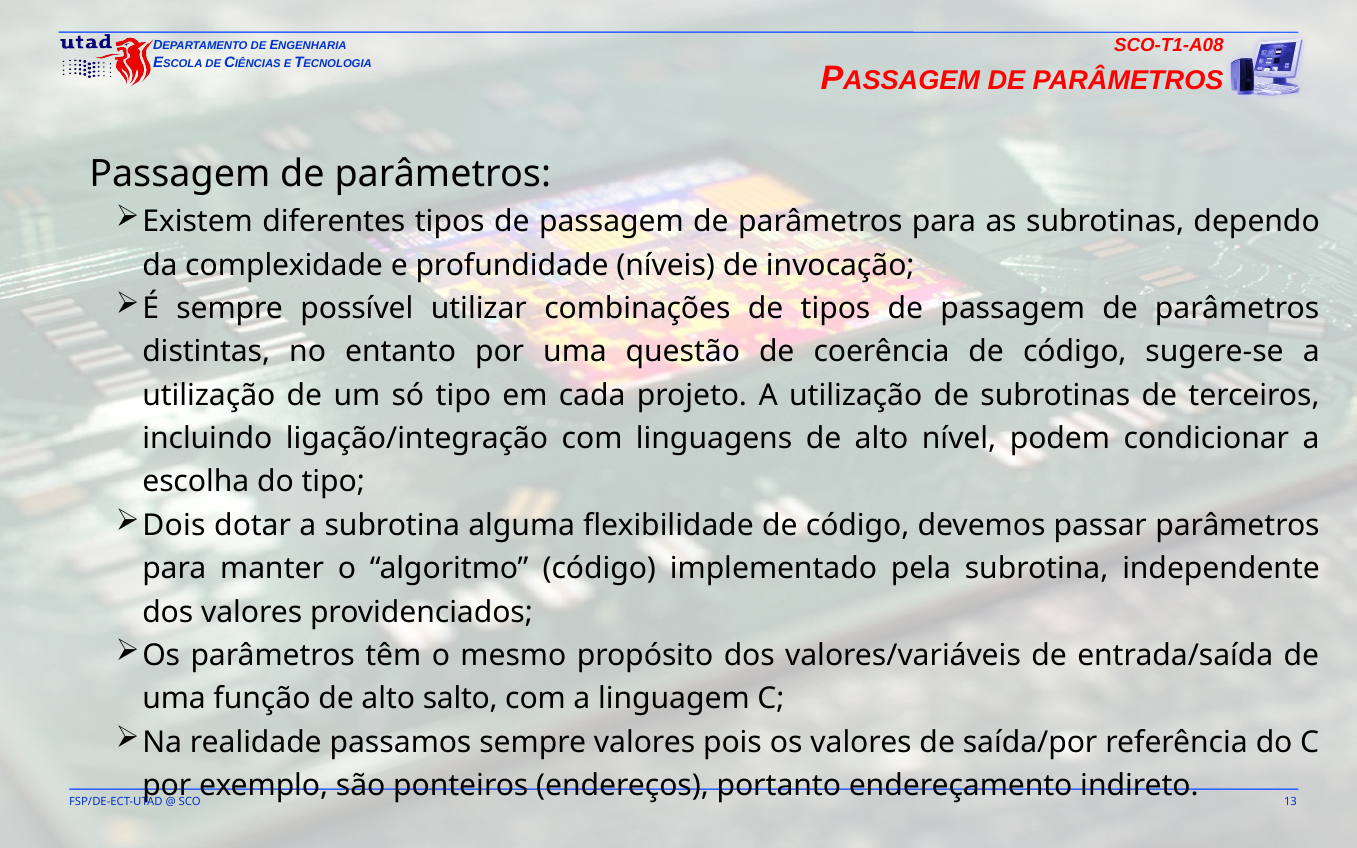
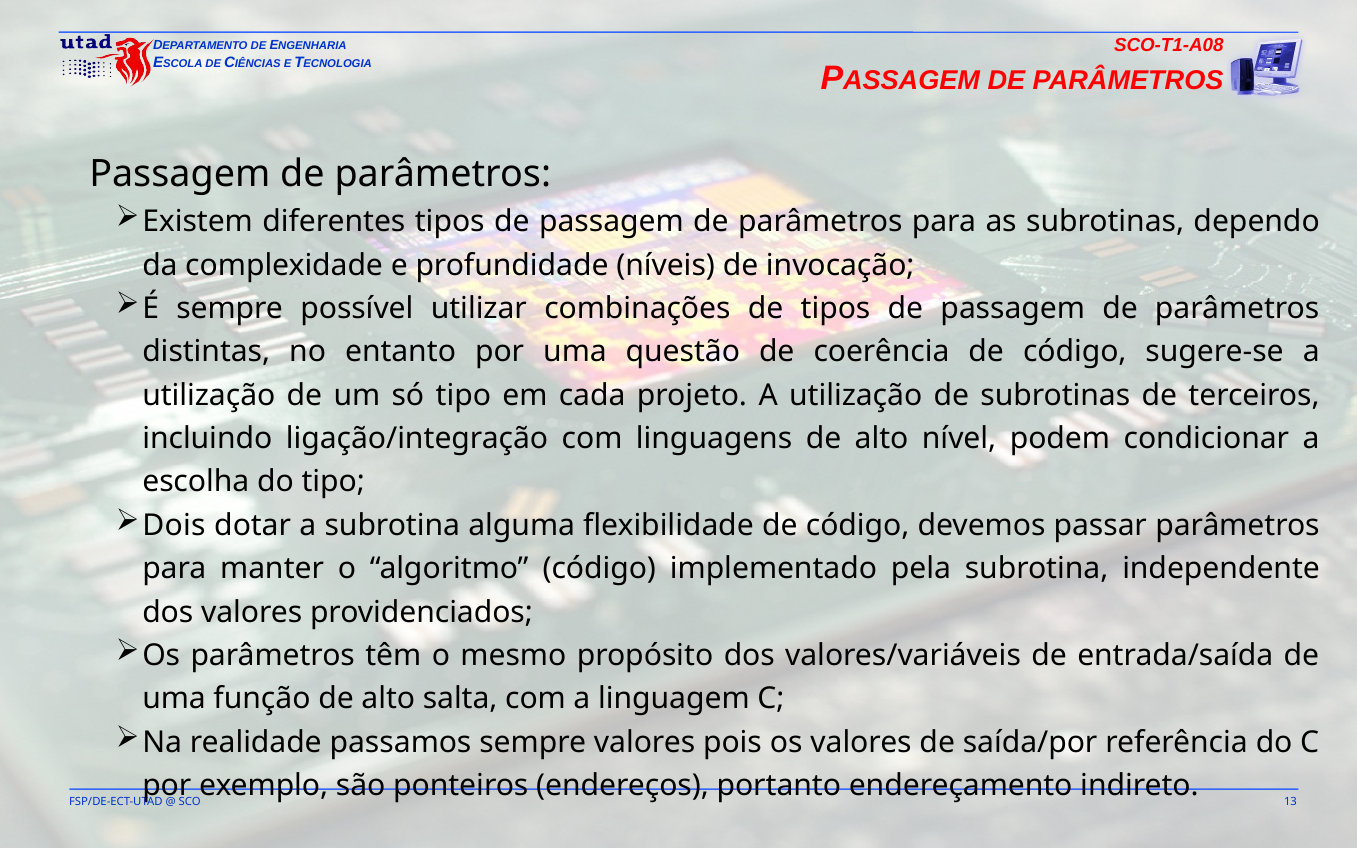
salto: salto -> salta (460, 699)
